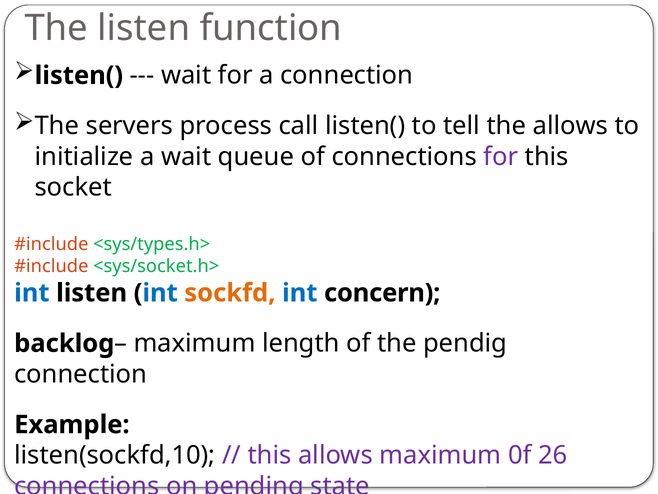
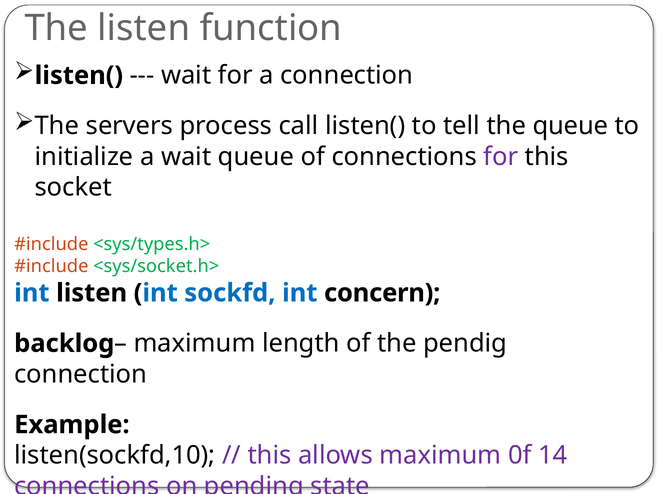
the allows: allows -> queue (570, 126)
sockfd colour: orange -> blue (230, 293)
26: 26 -> 14 (553, 455)
